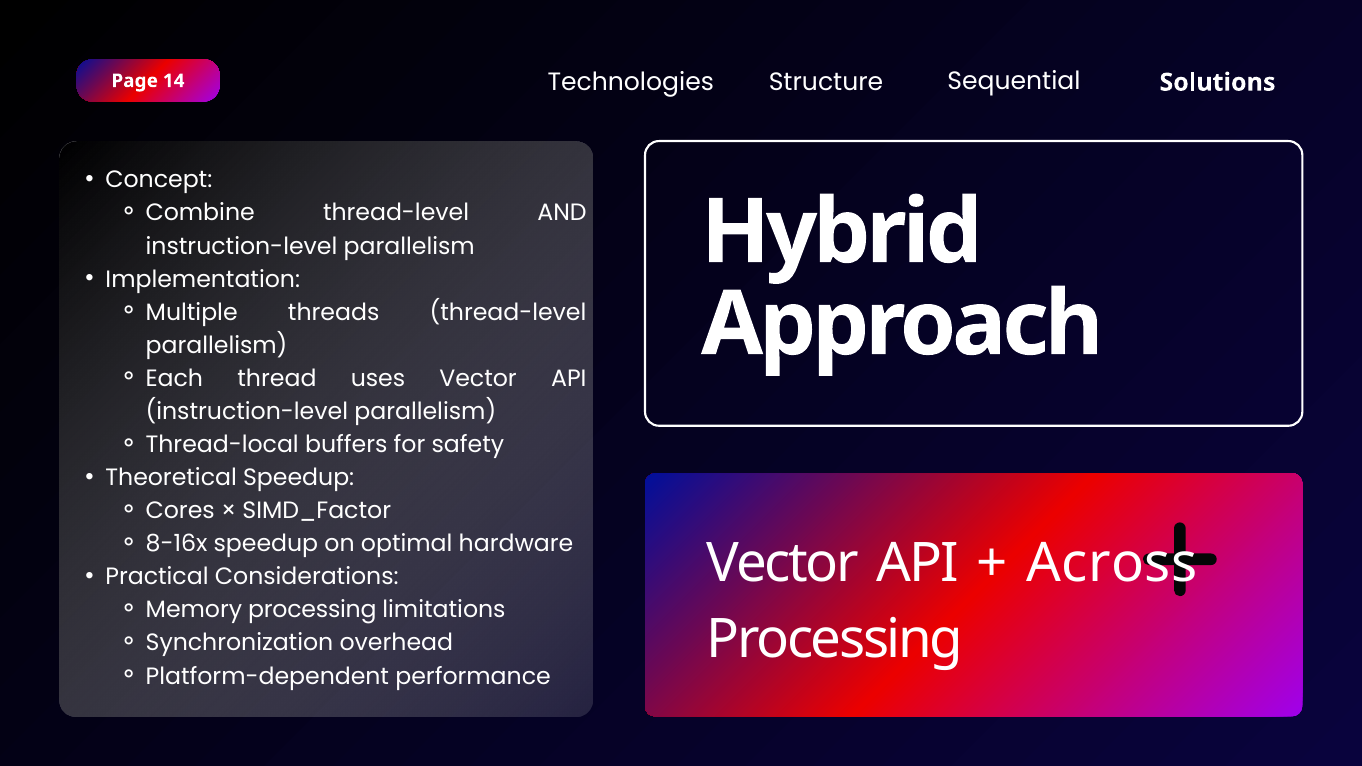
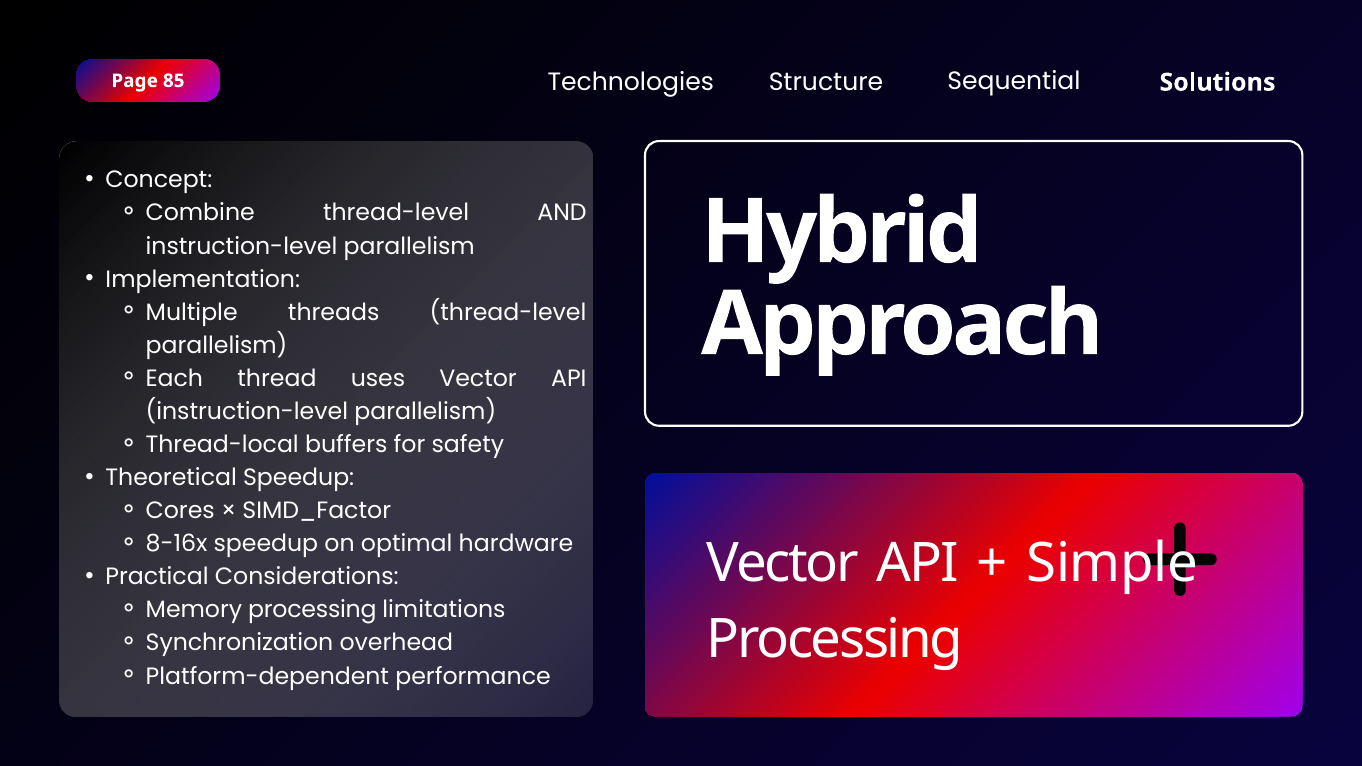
14: 14 -> 85 (174, 81)
Across: Across -> Simple (1112, 563)
